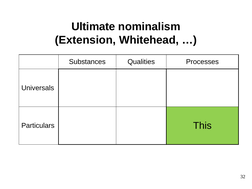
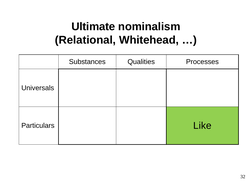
Extension: Extension -> Relational (85, 40)
This: This -> Like (202, 126)
